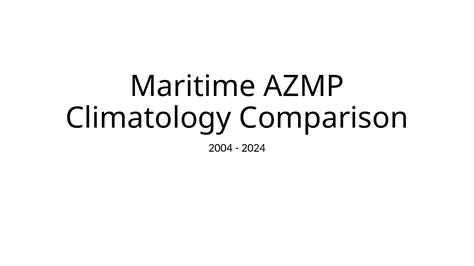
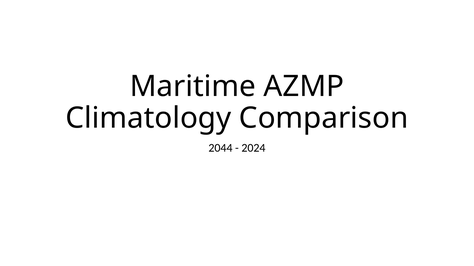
2004: 2004 -> 2044 (220, 148)
